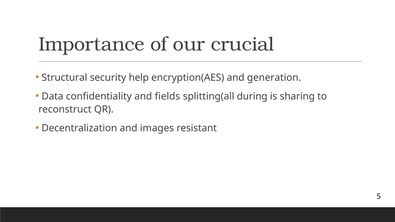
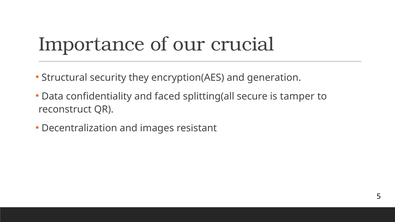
help: help -> they (139, 78)
fields: fields -> faced (167, 96)
during: during -> secure (252, 96)
sharing: sharing -> tamper (297, 96)
